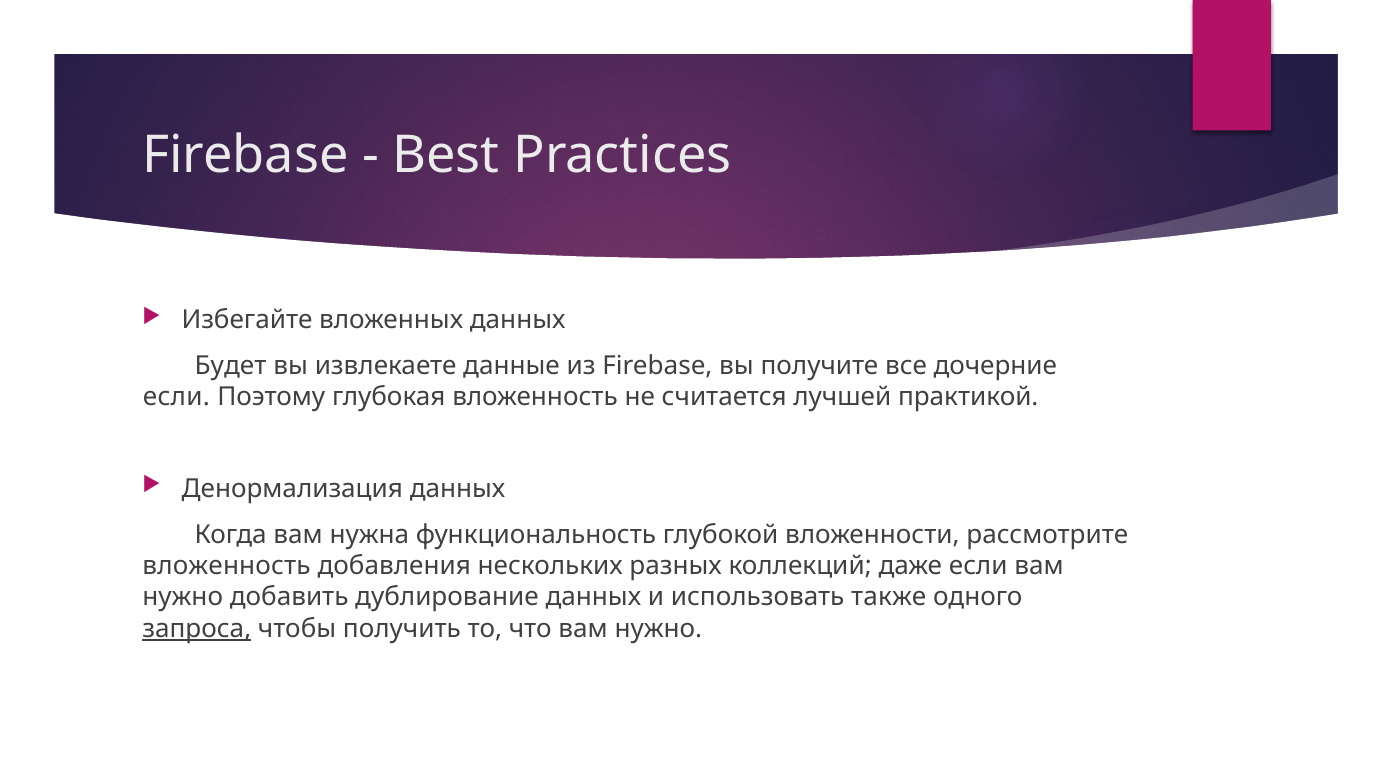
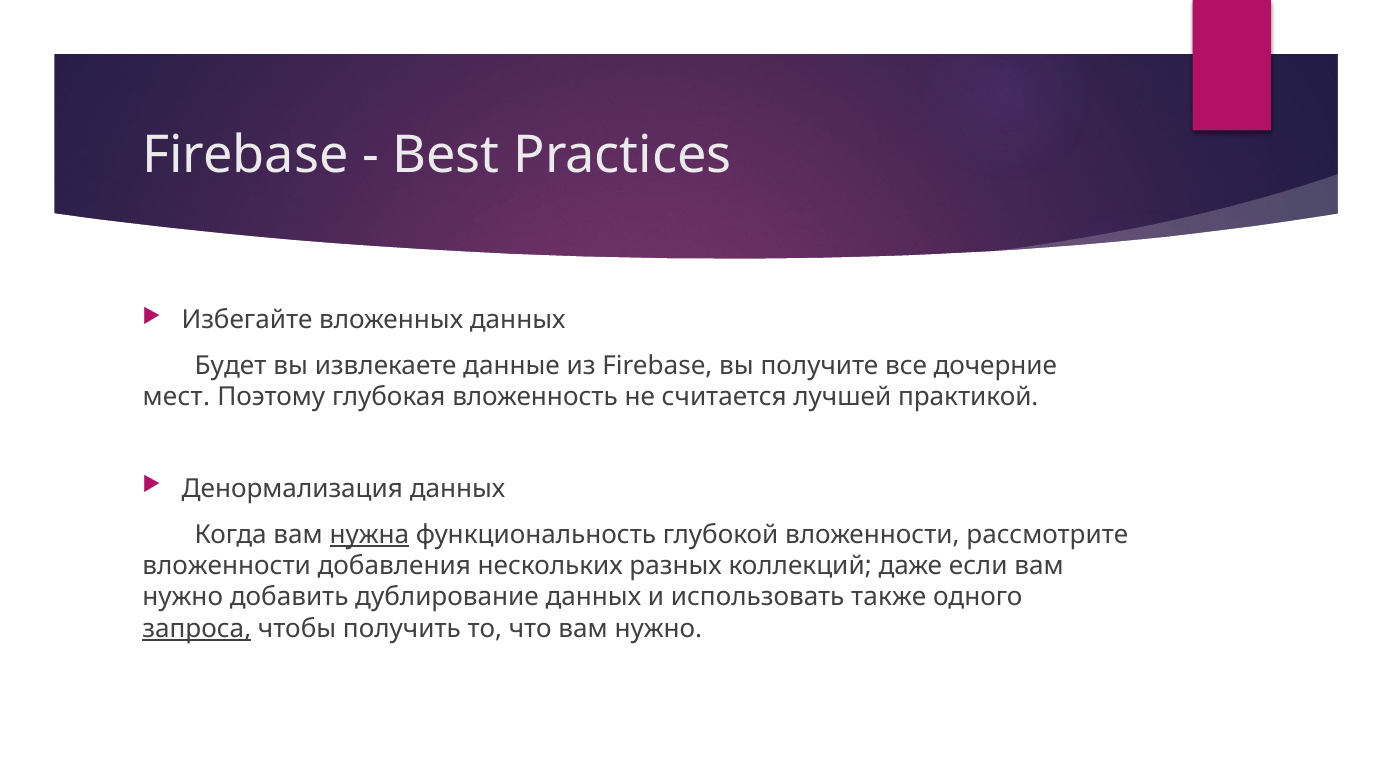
если: если -> мест (176, 397)
нужна underline: none -> present (369, 535)
вложенность: вложенность -> вложенности (227, 566)
